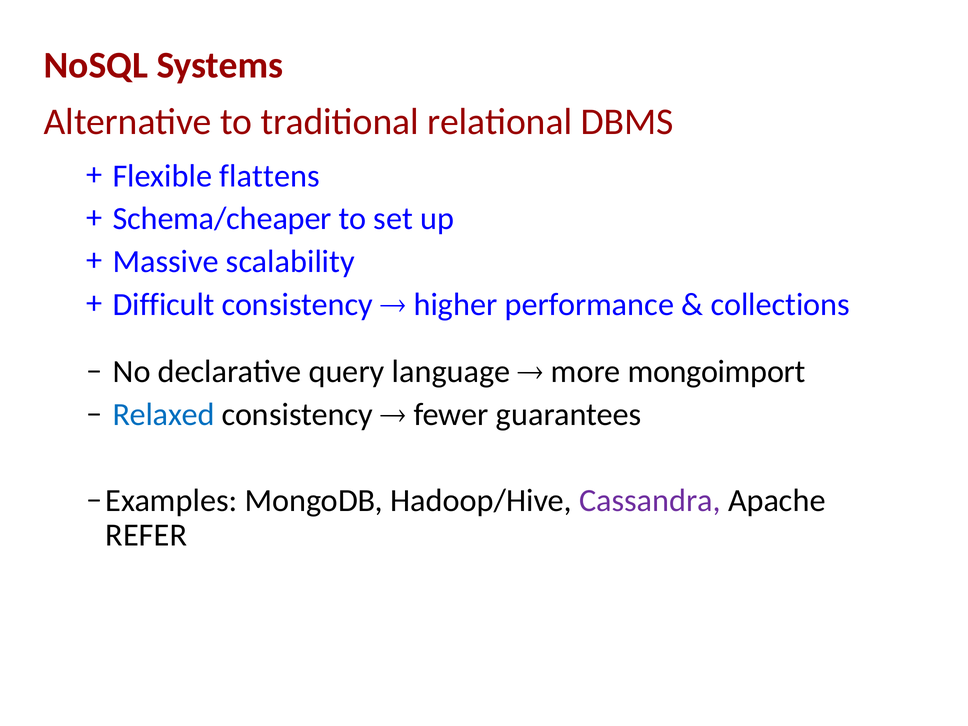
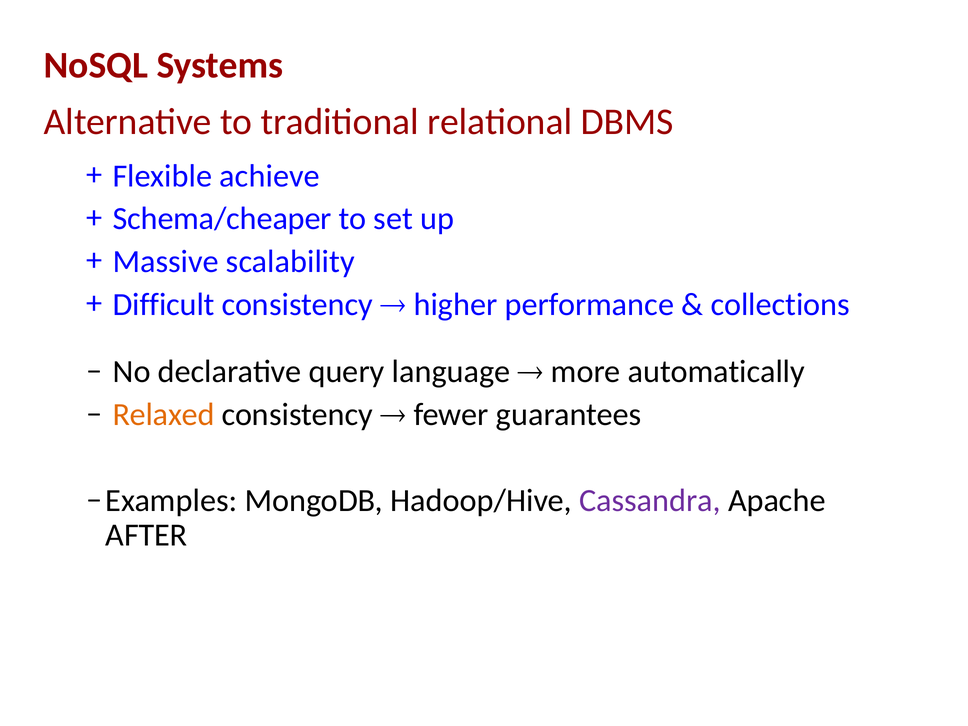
flattens: flattens -> achieve (270, 176)
mongoimport: mongoimport -> automatically (716, 372)
Relaxed colour: blue -> orange (164, 415)
REFER: REFER -> AFTER (146, 535)
